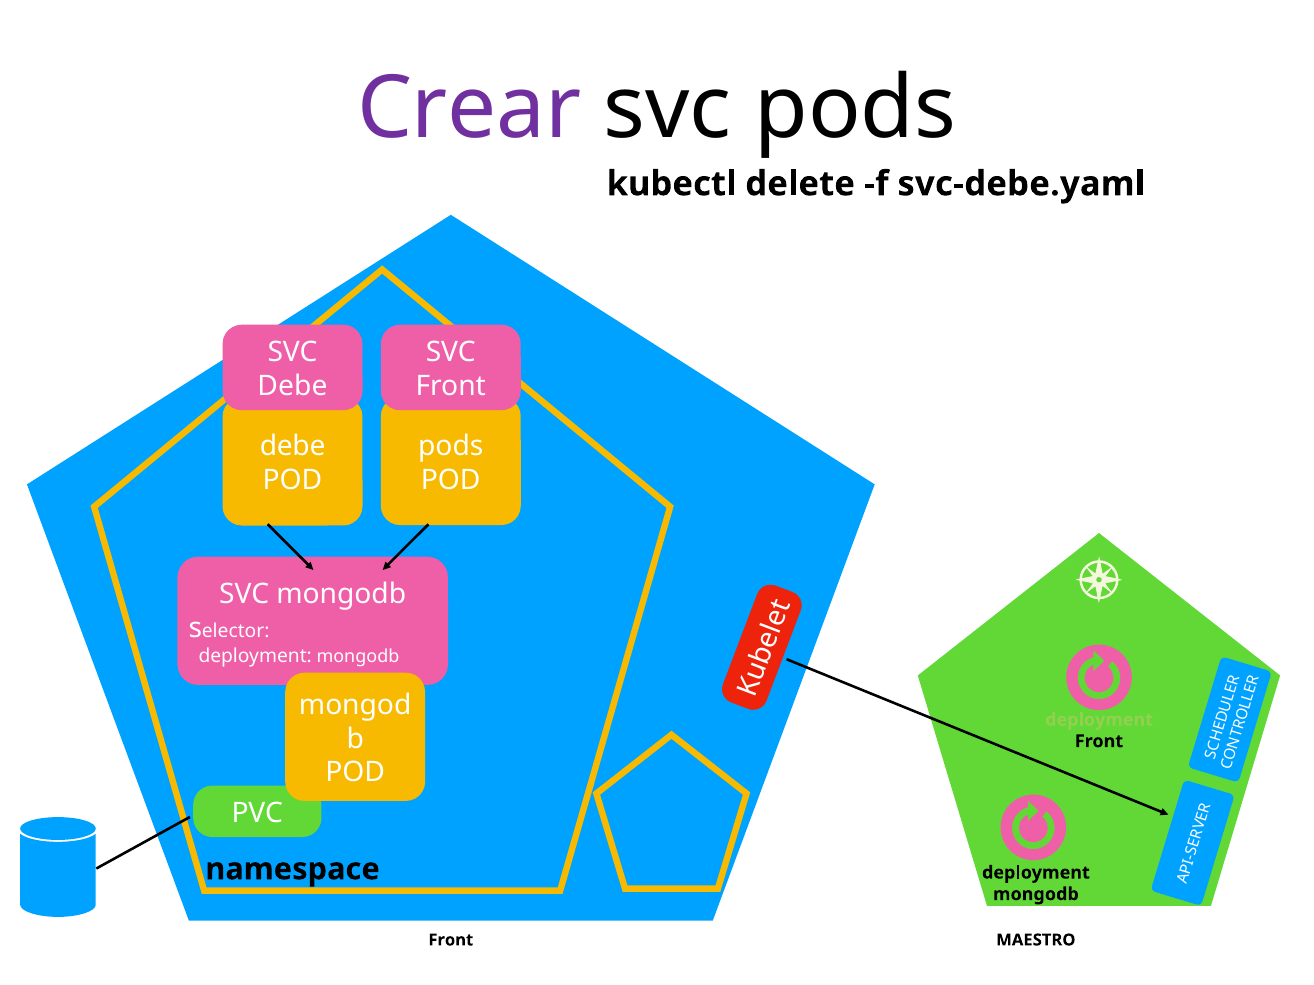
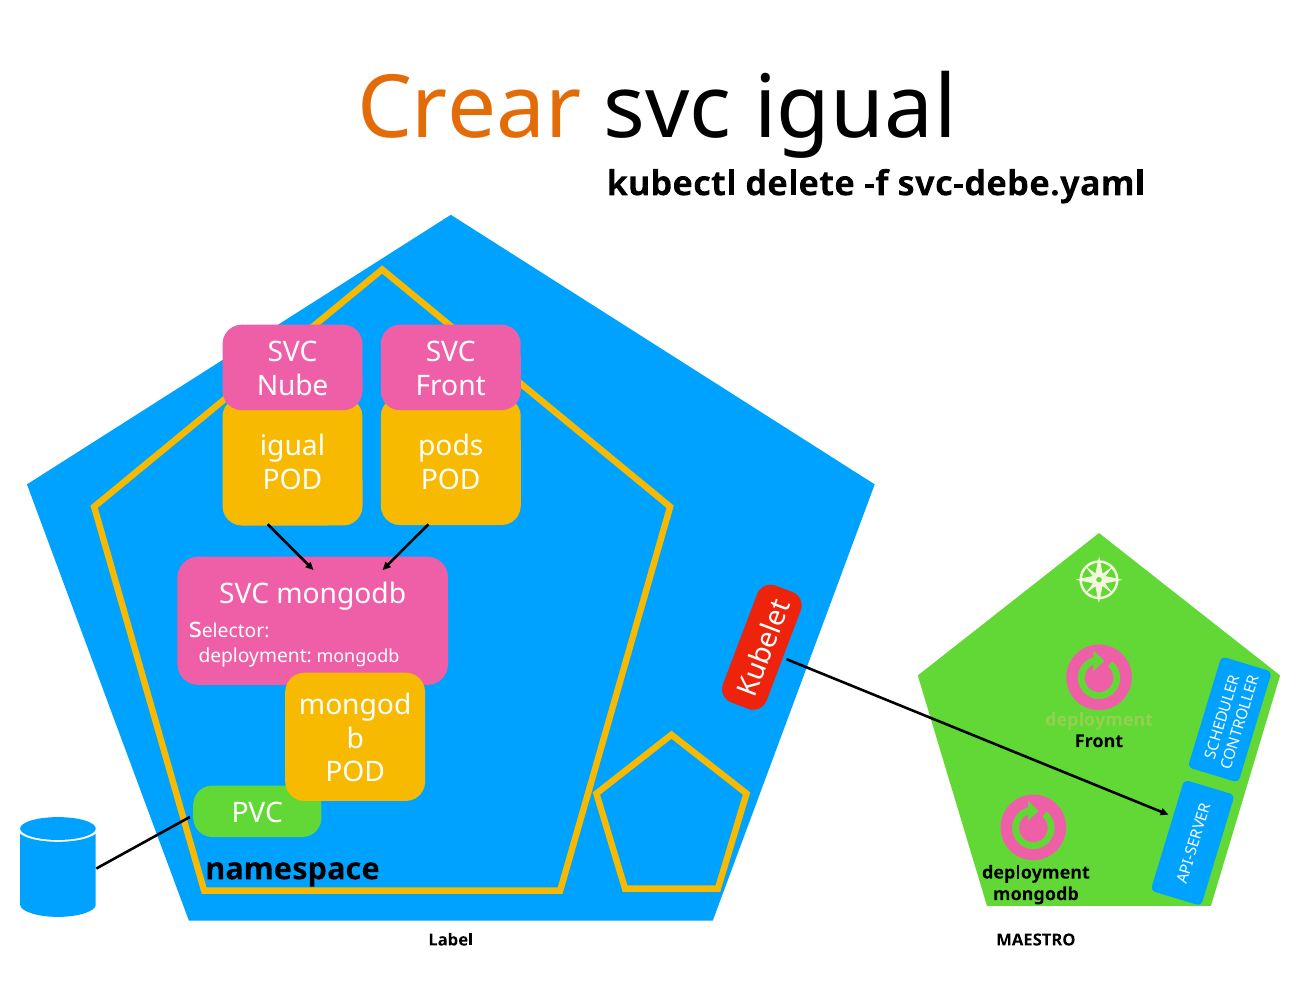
Crear colour: purple -> orange (469, 109)
svc pods: pods -> igual (855, 109)
Debe: Debe -> Nube (293, 387)
debe: debe -> igual (292, 447)
Front: Front -> Label (451, 940)
